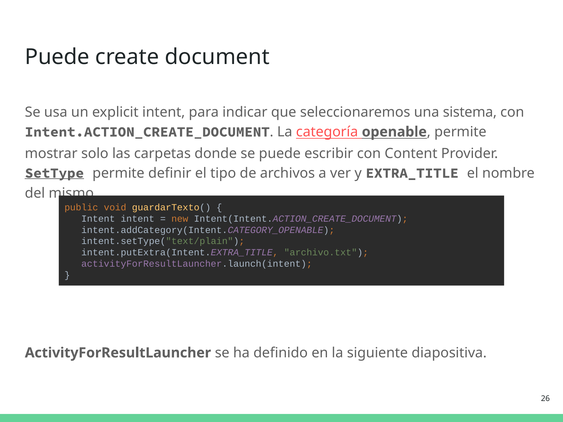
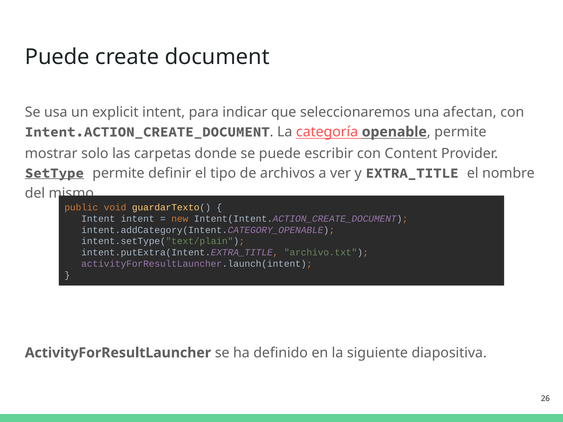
sistema: sistema -> afectan (470, 112)
